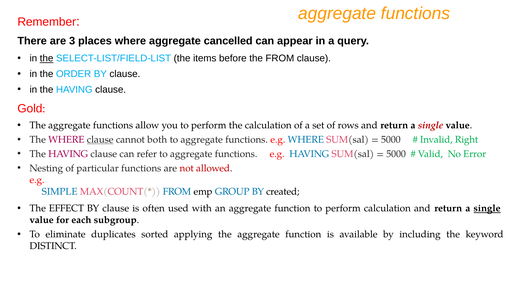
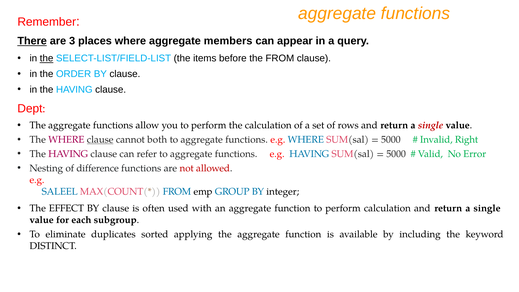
There underline: none -> present (32, 41)
cancelled: cancelled -> members (228, 41)
Gold: Gold -> Dept (30, 109)
particular: particular -> difference (98, 168)
SIMPLE: SIMPLE -> SALEEL (60, 192)
created: created -> integer (283, 192)
single underline: present -> none (487, 208)
